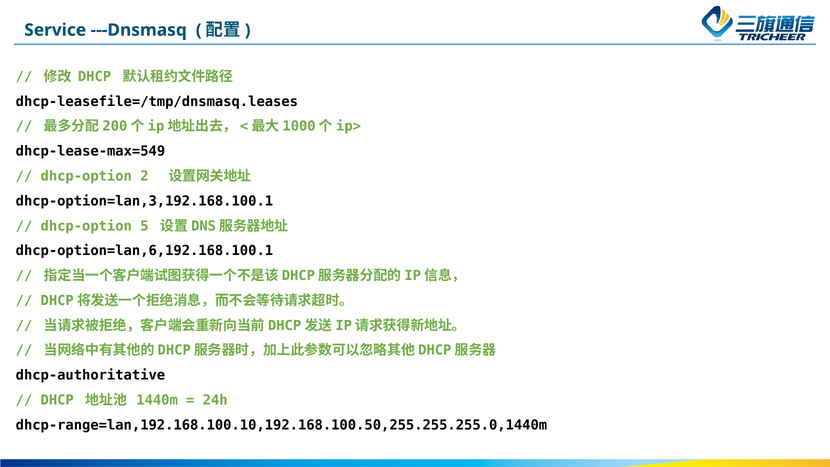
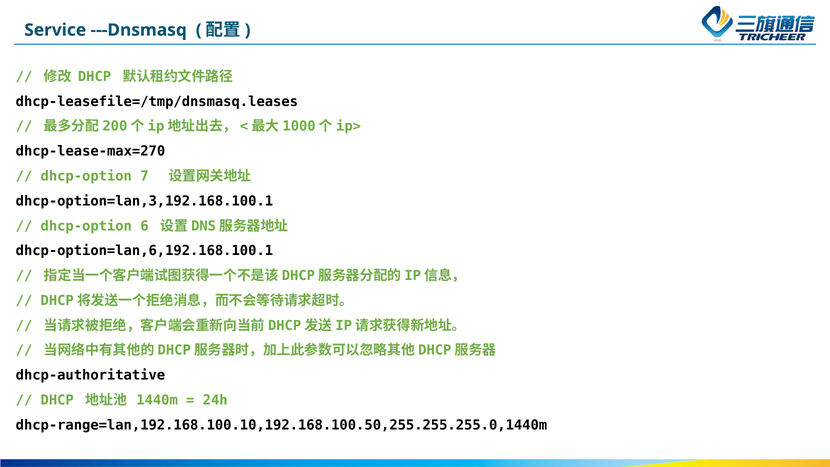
dhcp-lease-max=549: dhcp-lease-max=549 -> dhcp-lease-max=270 (90, 151)
2: 2 -> 7 (144, 176)
5: 5 -> 6 (144, 226)
